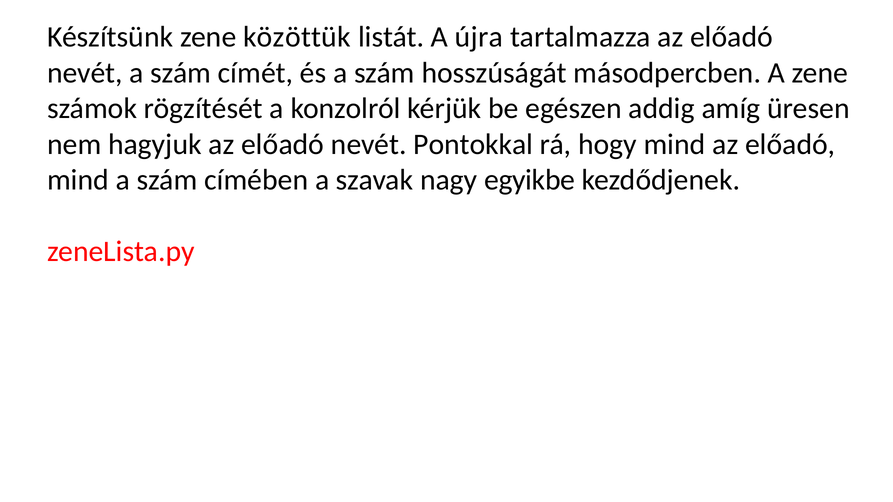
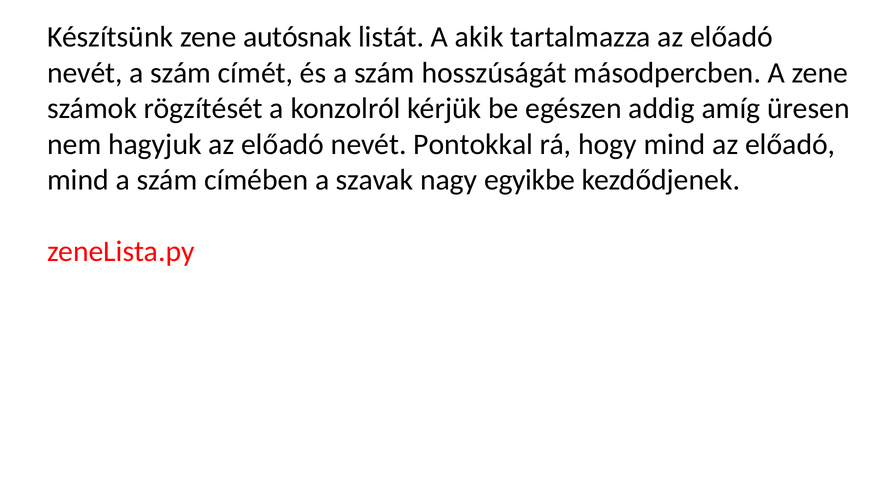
közöttük: közöttük -> autósnak (297, 37)
újra: újra -> akik (479, 37)
